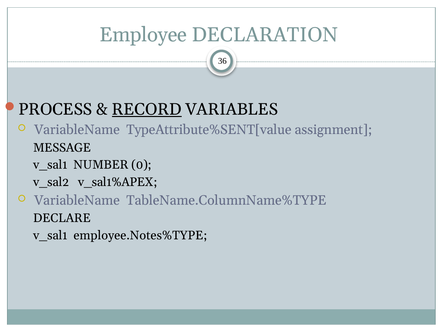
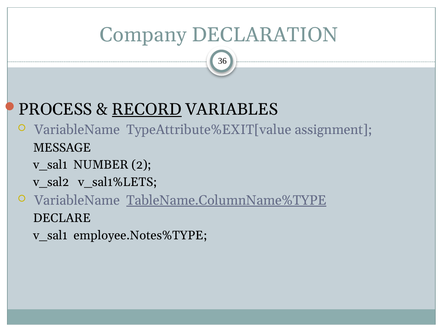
Employee: Employee -> Company (143, 35)
TypeAttribute%SENT[value: TypeAttribute%SENT[value -> TypeAttribute%EXIT[value (209, 130)
0: 0 -> 2 (141, 165)
v_sal1%APEX: v_sal1%APEX -> v_sal1%LETS (118, 182)
TableName.ColumnName%TYPE underline: none -> present (226, 201)
